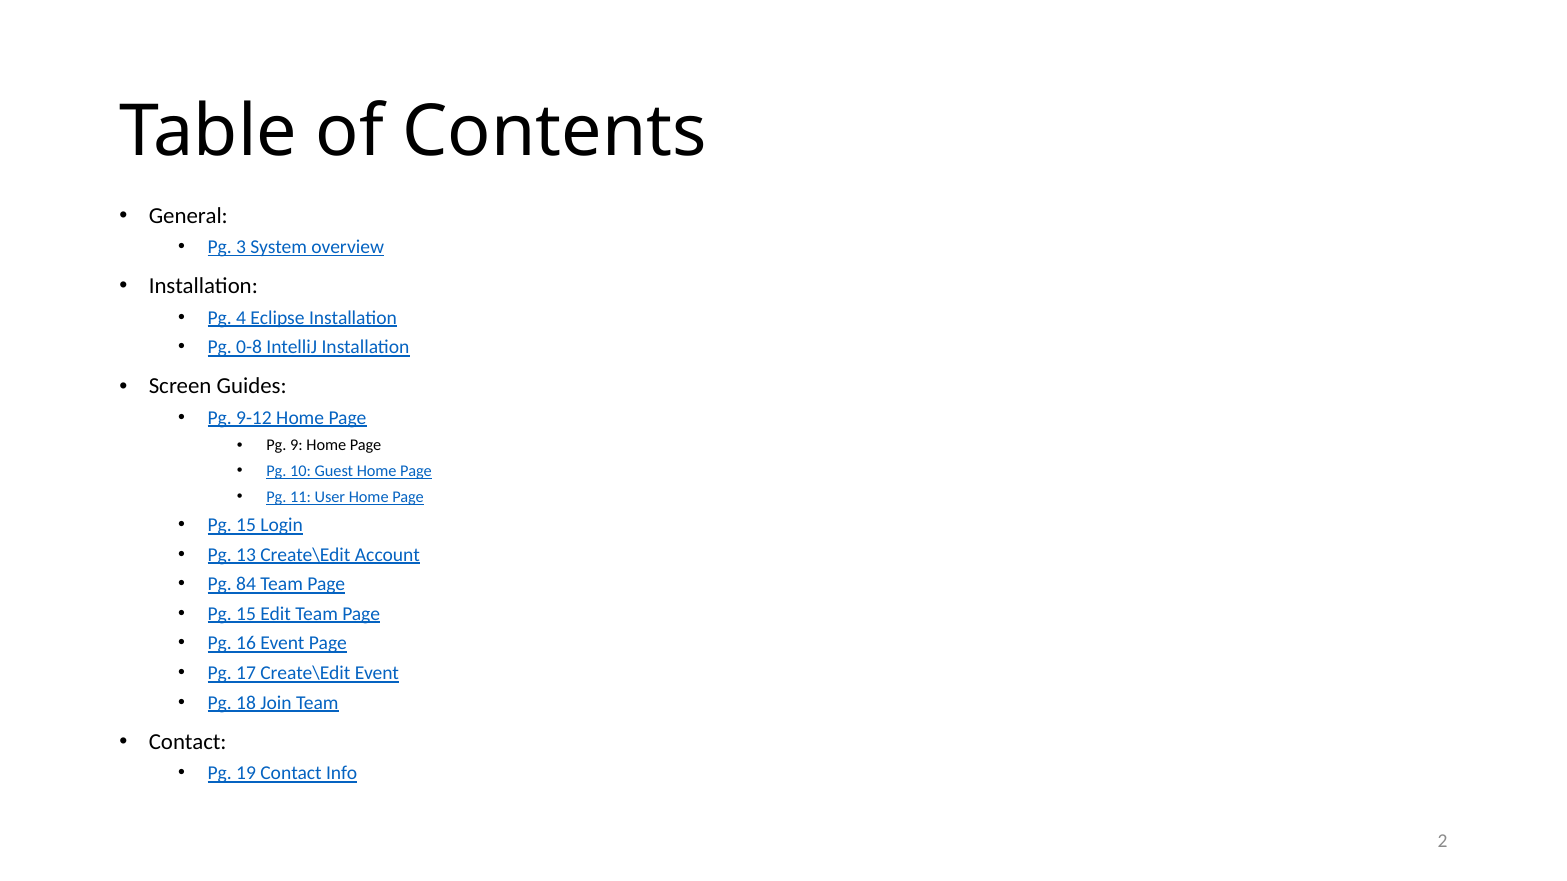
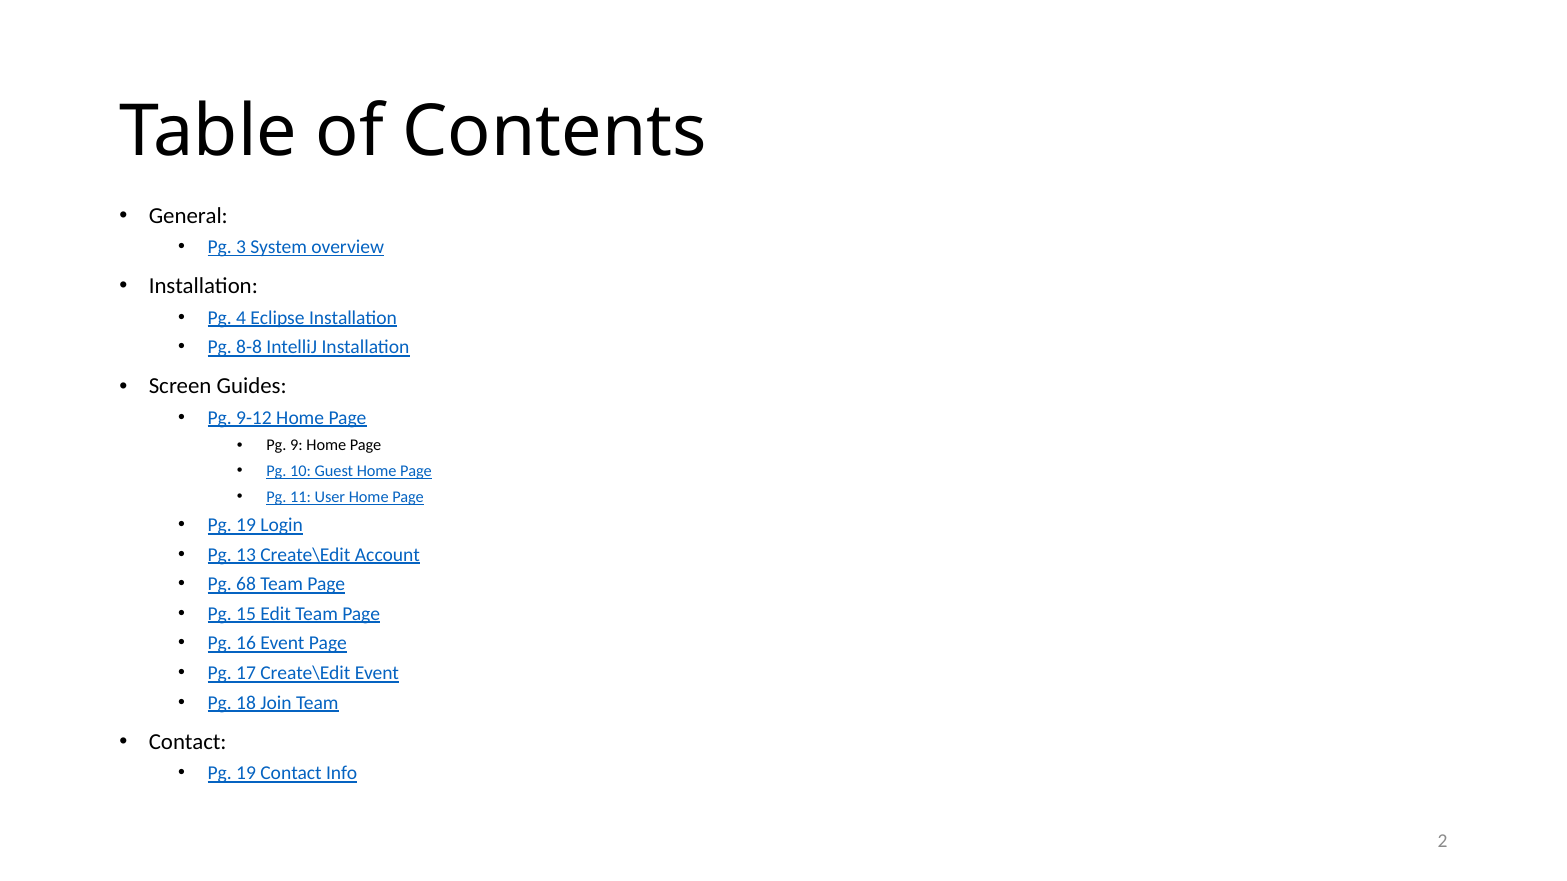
0-8: 0-8 -> 8-8 (249, 347)
15: 15 -> 19 (246, 525)
84: 84 -> 68 (246, 585)
